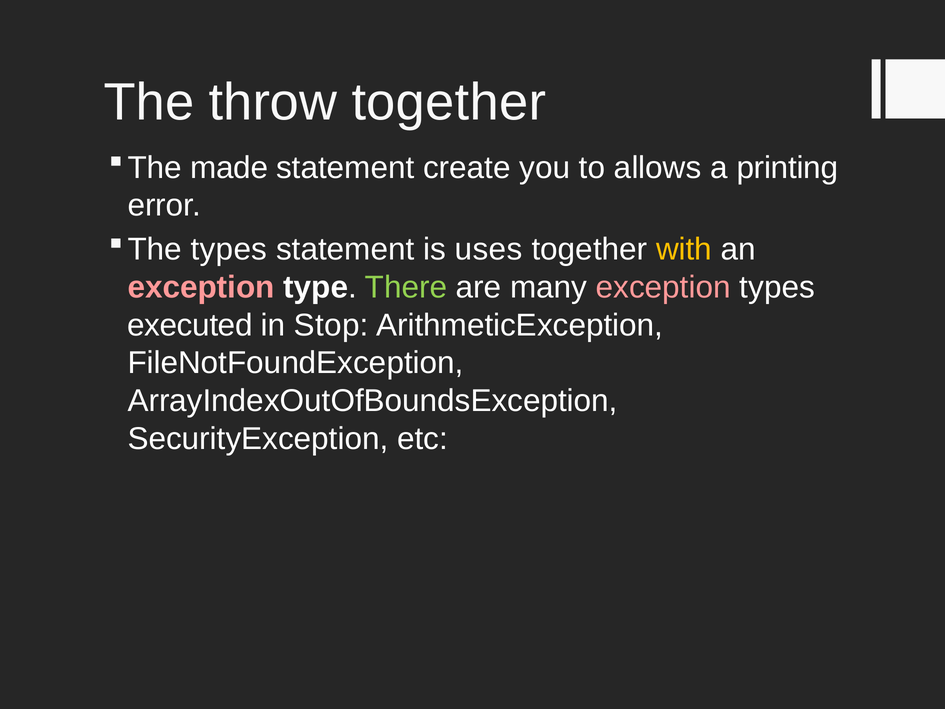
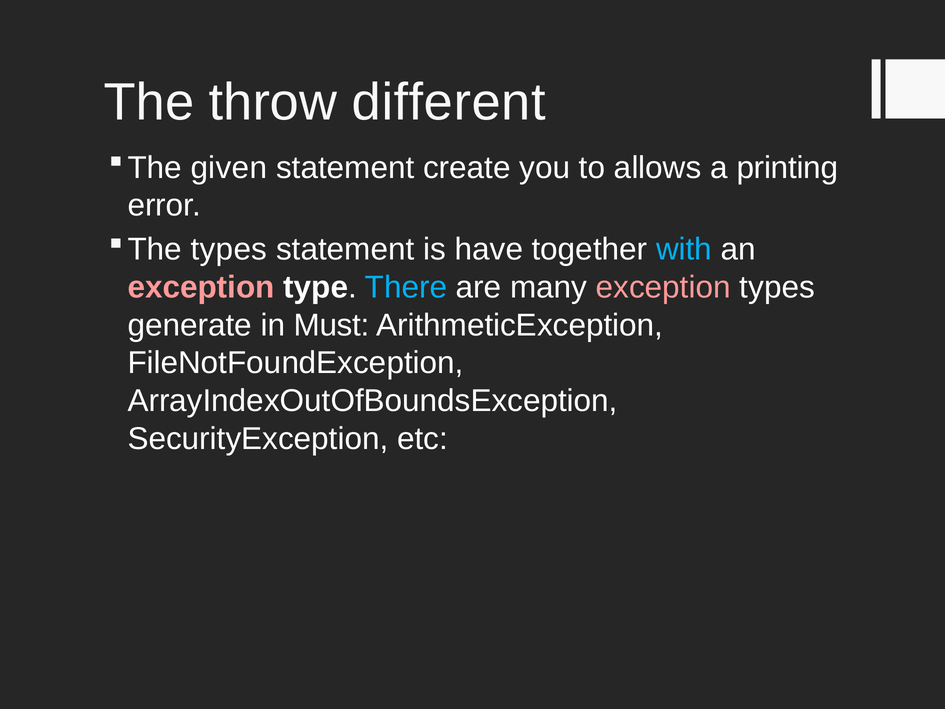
throw together: together -> different (449, 102)
made: made -> given (229, 168)
uses: uses -> have (489, 249)
with colour: yellow -> light blue (684, 249)
There colour: light green -> light blue (406, 287)
executed: executed -> generate (190, 325)
Stop: Stop -> Must (332, 325)
